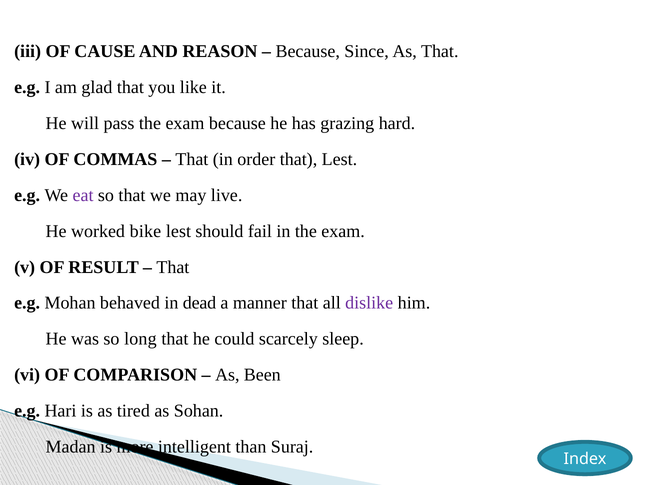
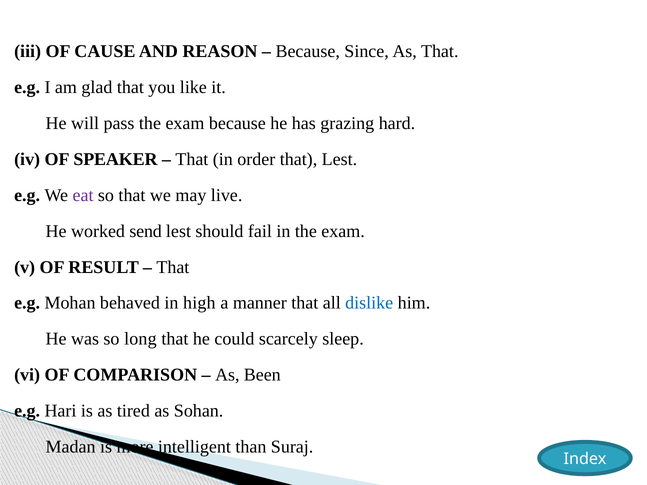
COMMAS: COMMAS -> SPEAKER (115, 159)
bike: bike -> send (146, 231)
dead: dead -> high (199, 303)
dislike colour: purple -> blue (369, 303)
